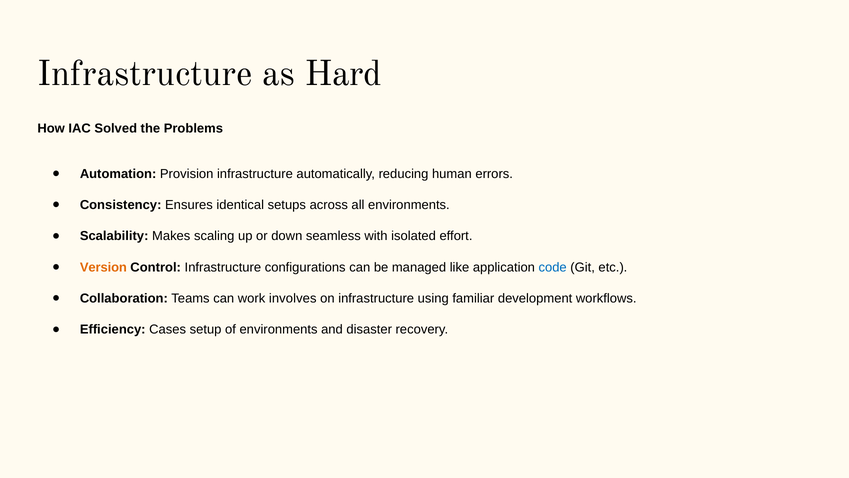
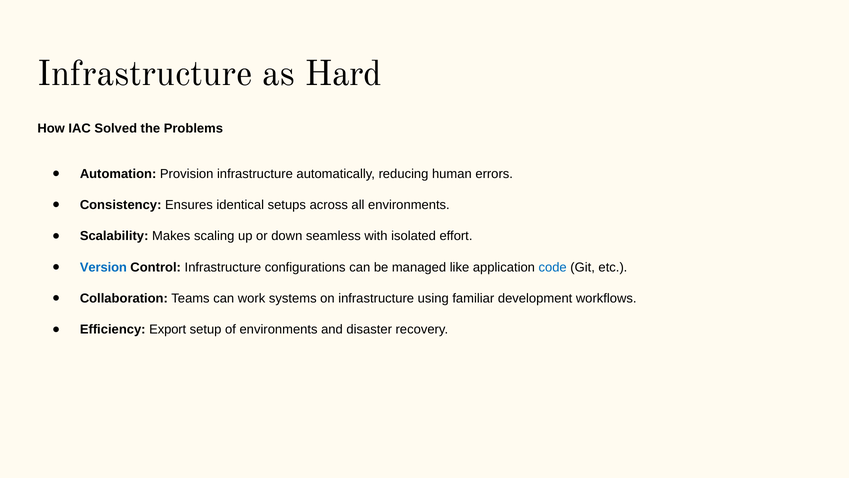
Version colour: orange -> blue (103, 267)
involves: involves -> systems (293, 298)
Cases: Cases -> Export (168, 329)
